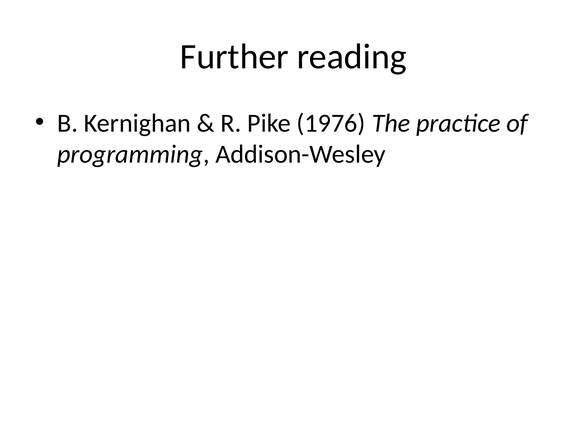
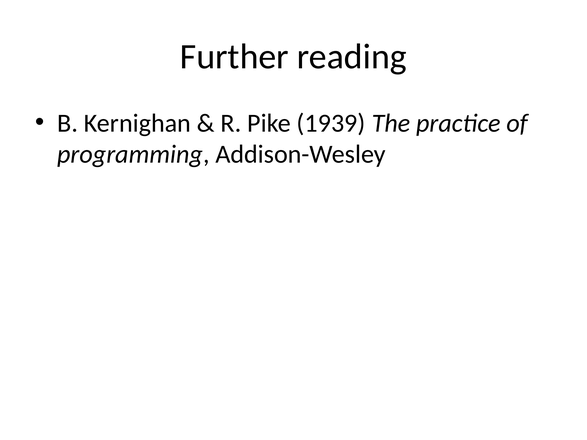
1976: 1976 -> 1939 (331, 123)
